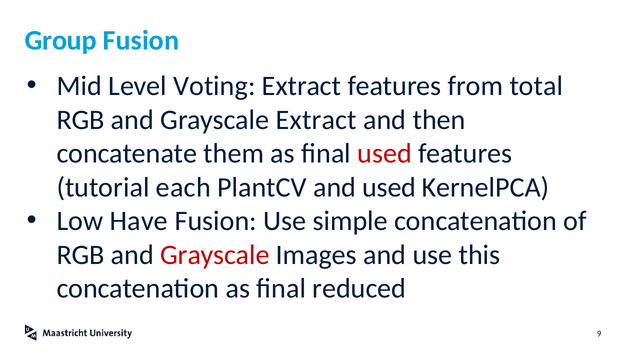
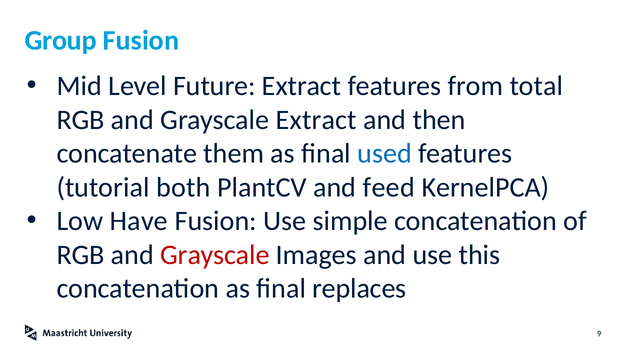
Voting: Voting -> Future (214, 86)
used colour: red -> blue (385, 154)
each: each -> both (183, 187)
and used: used -> feed (389, 187)
reduced: reduced -> replaces (359, 289)
